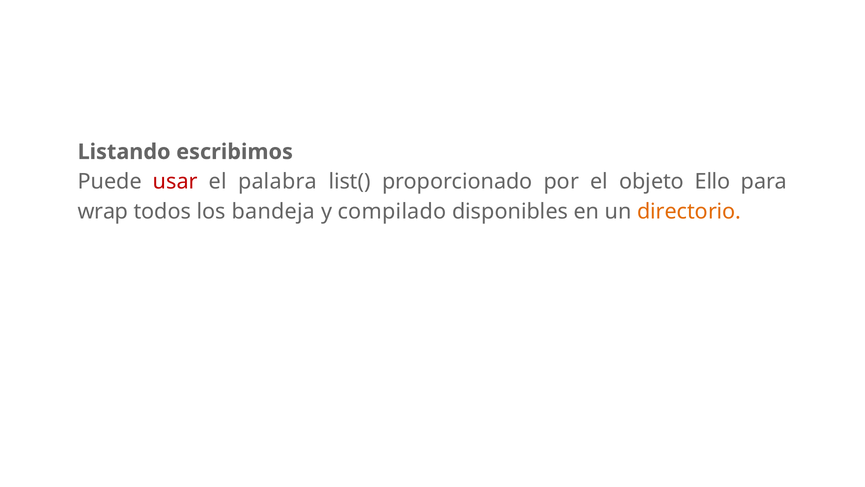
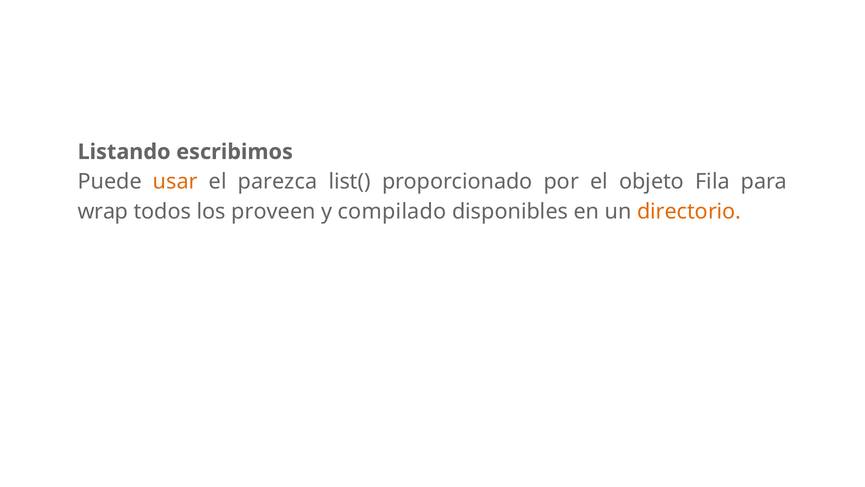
usar colour: red -> orange (175, 182)
palabra: palabra -> parezca (277, 182)
Ello: Ello -> Fila (713, 182)
bandeja: bandeja -> proveen (273, 211)
